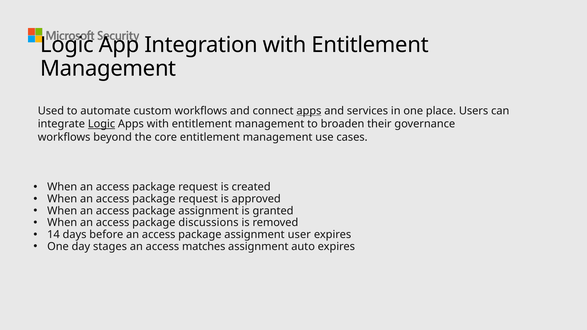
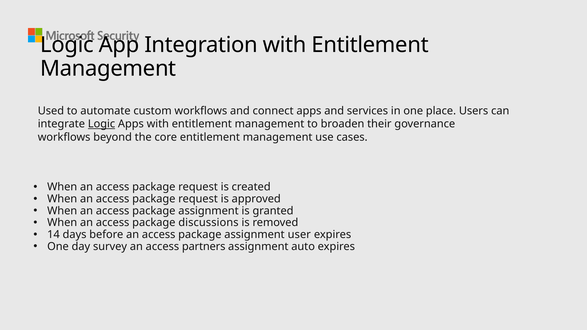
apps underline: present -> none (309, 111)
stages: stages -> survey (110, 247)
matches: matches -> partners (204, 247)
